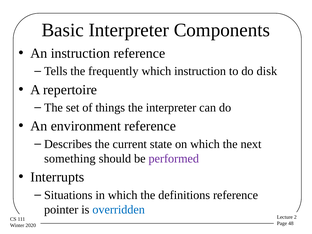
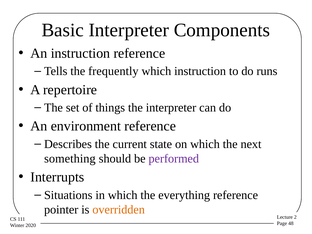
disk: disk -> runs (267, 71)
definitions: definitions -> everything (184, 195)
overridden colour: blue -> orange (119, 210)
